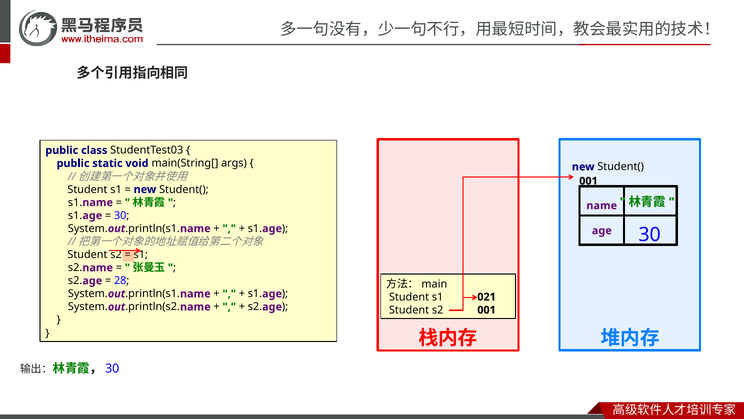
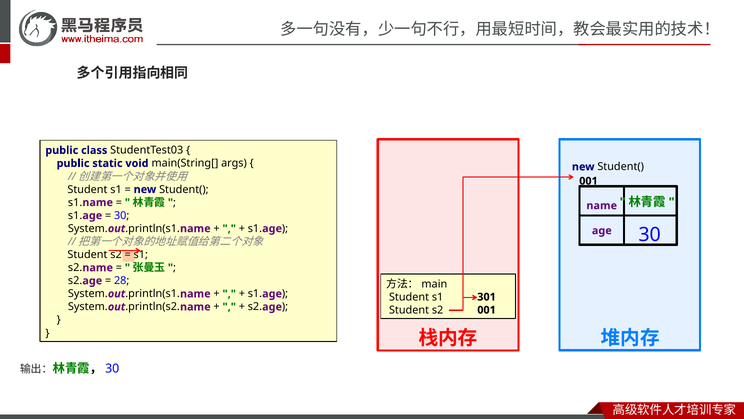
021: 021 -> 301 (487, 297)
